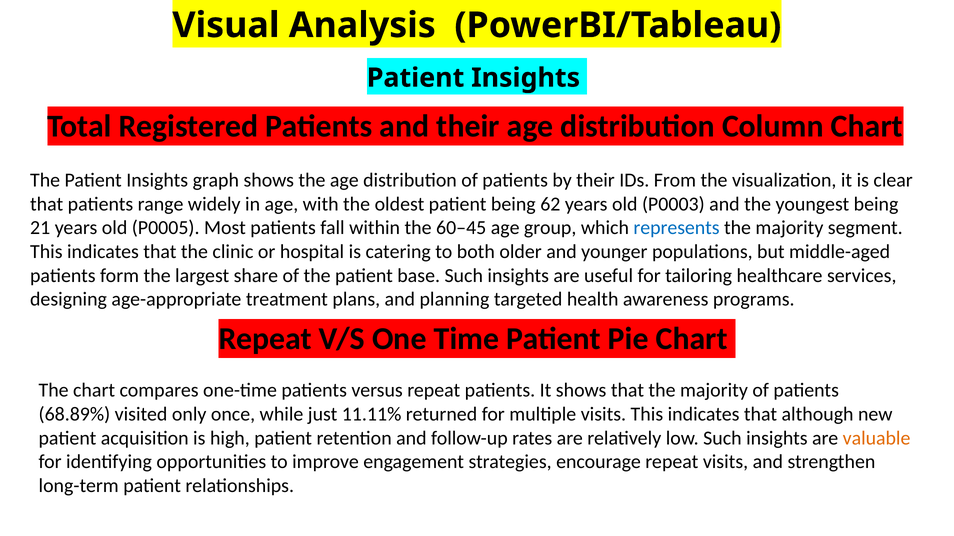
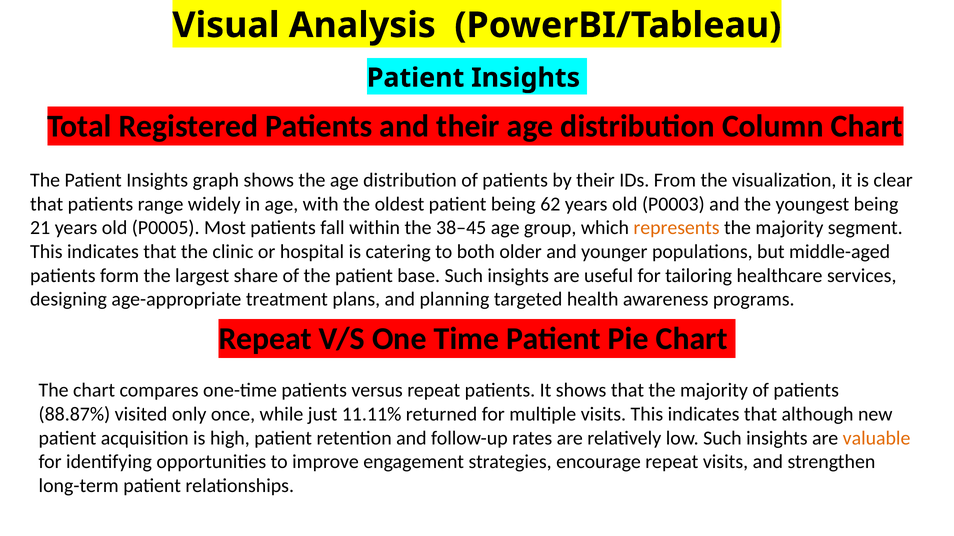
60–45: 60–45 -> 38–45 (461, 228)
represents colour: blue -> orange (677, 228)
68.89%: 68.89% -> 88.87% (74, 415)
